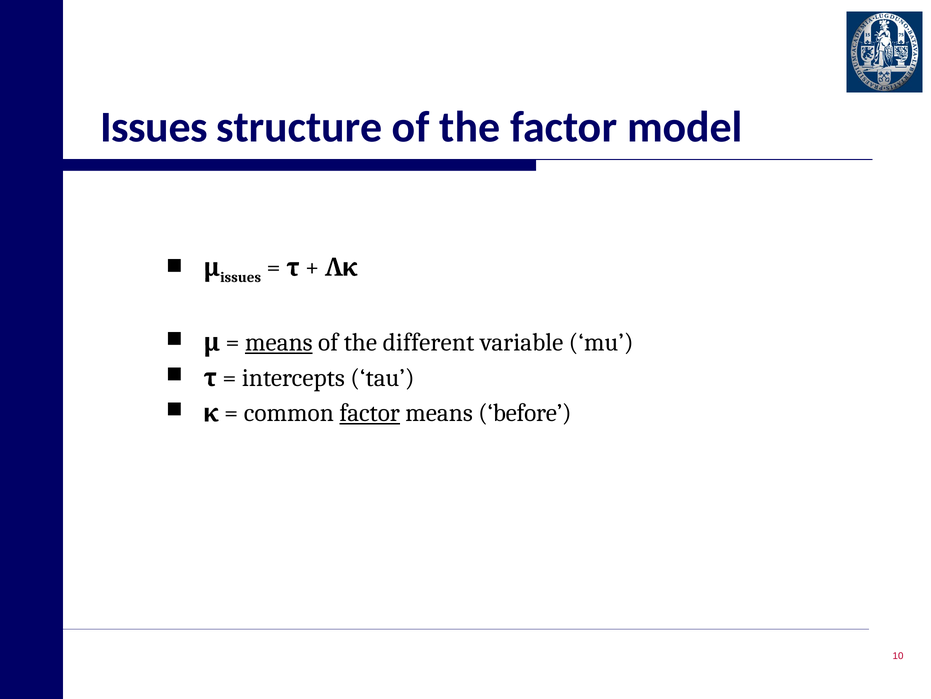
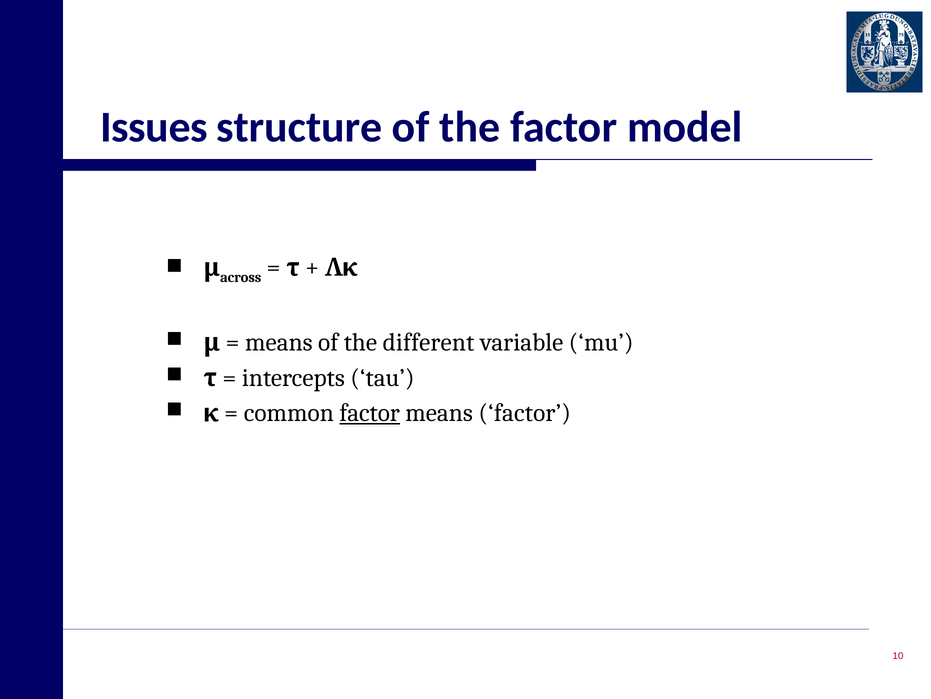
μ issues: issues -> across (241, 277)
means underline: present -> none (279, 342)
means before: before -> factor (525, 413)
